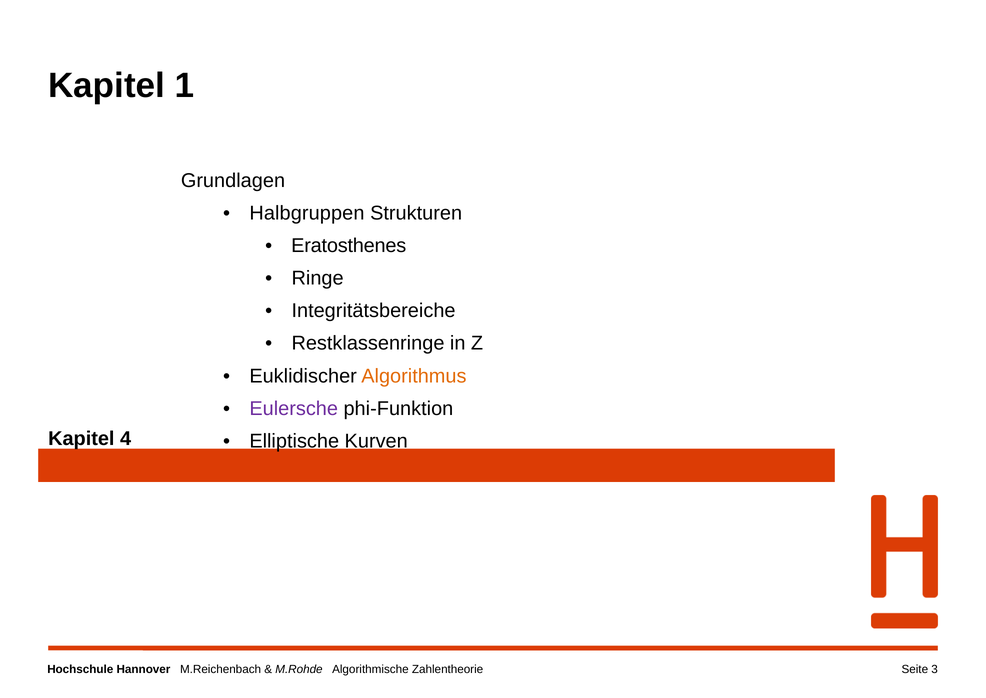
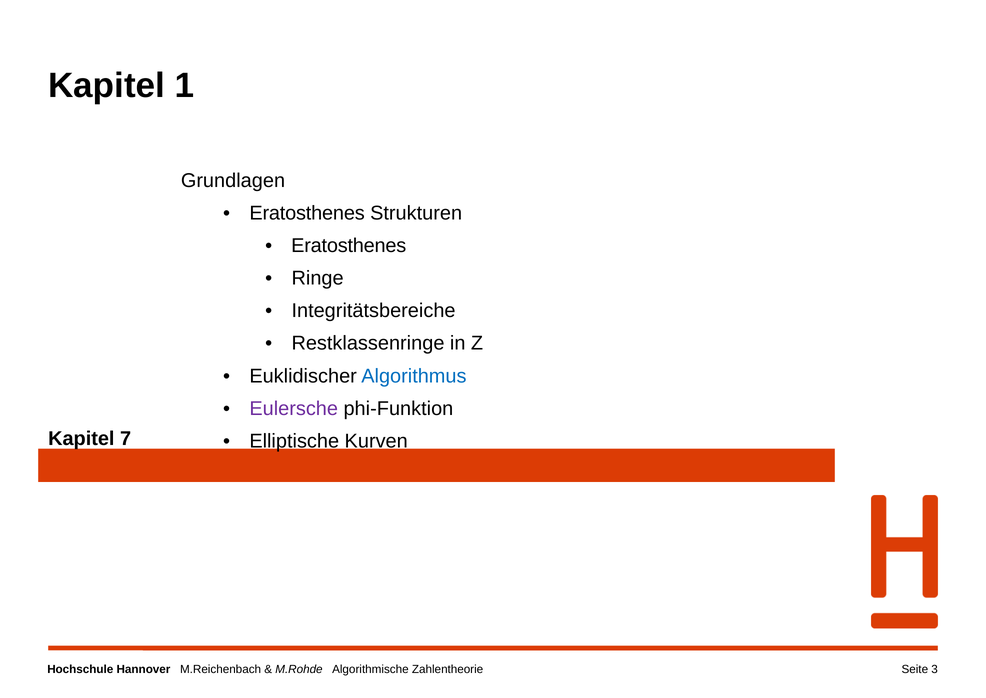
Halbgruppen: Halbgruppen -> Eratosthenes (307, 213)
Algorithmus colour: orange -> blue (414, 376)
4: 4 -> 7 (126, 438)
